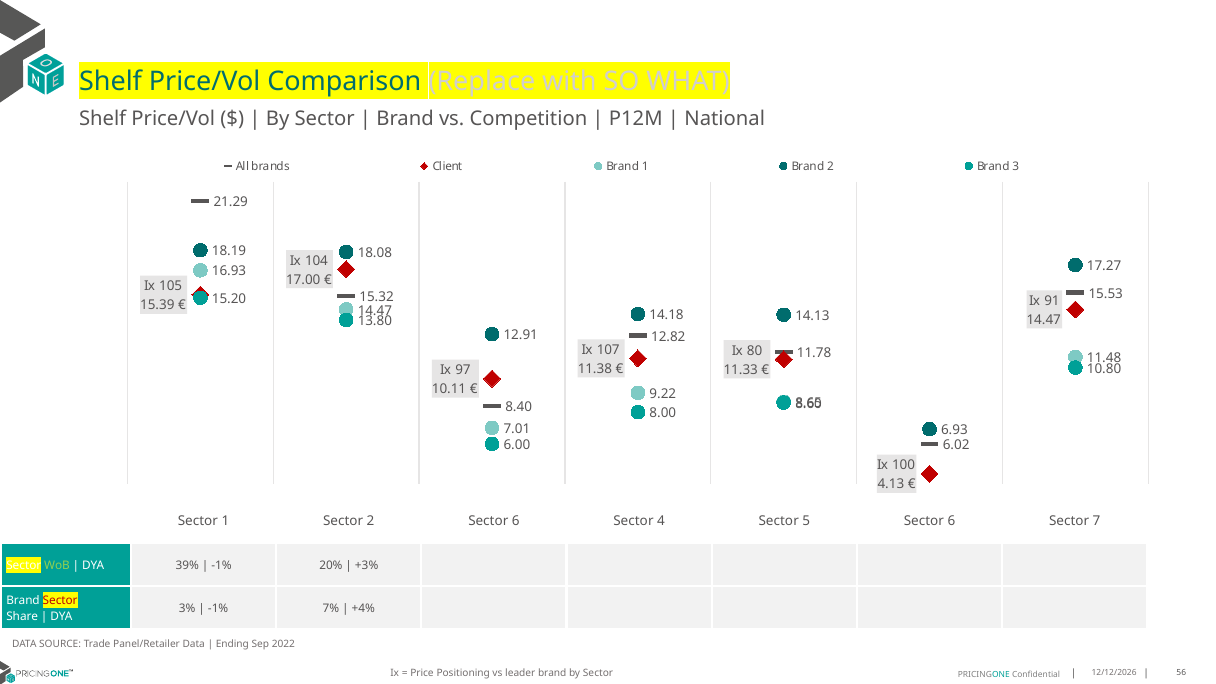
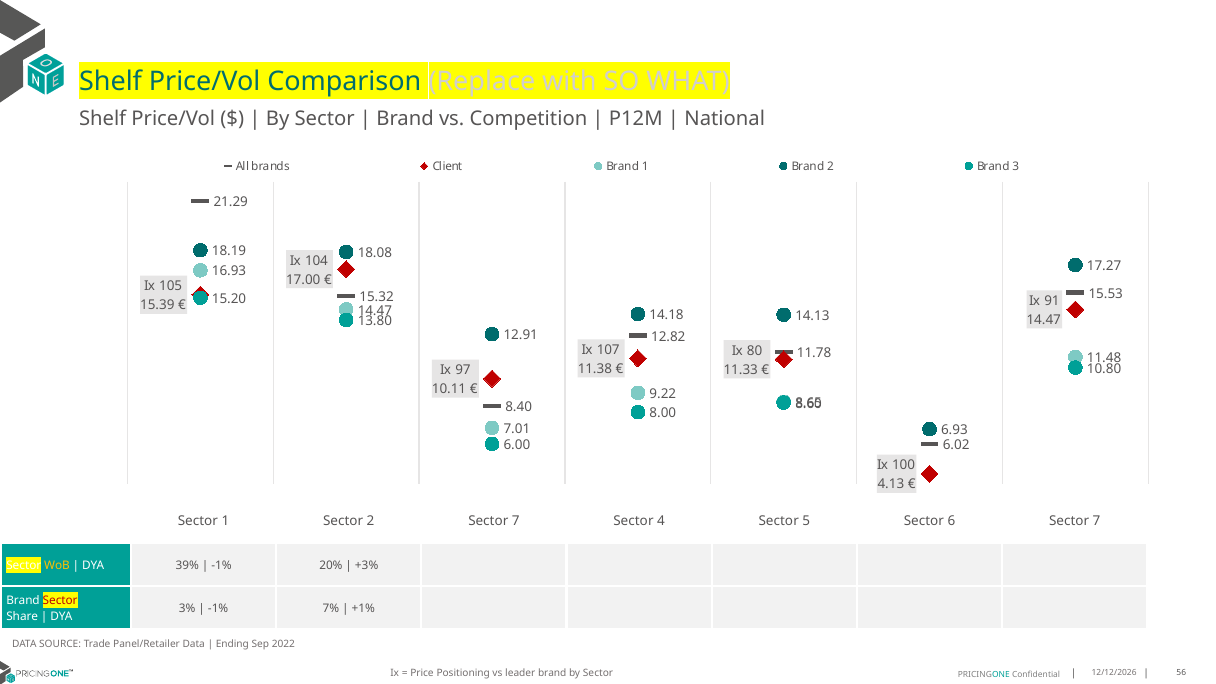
2 Sector 6: 6 -> 7 (516, 521)
WoB colour: light green -> yellow (57, 565)
+4%: +4% -> +1% (363, 608)
